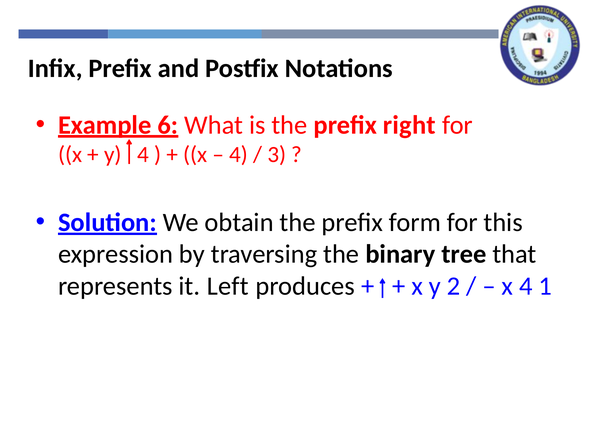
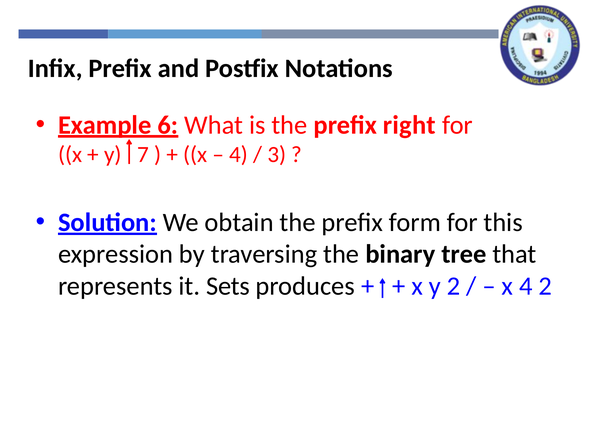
y 4: 4 -> 7 (143, 155)
Left: Left -> Sets (228, 286)
4 1: 1 -> 2 (545, 286)
